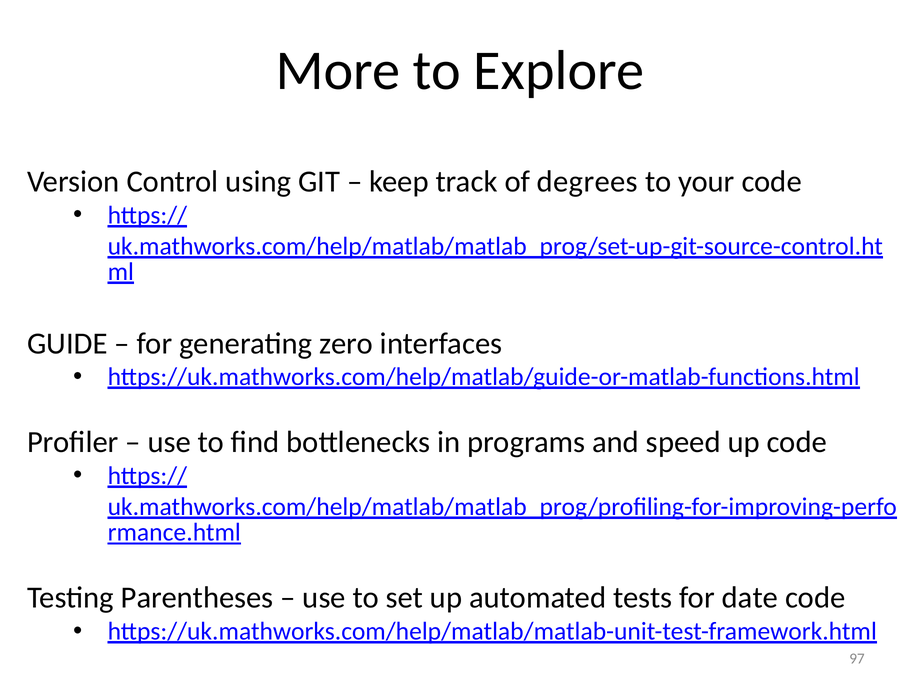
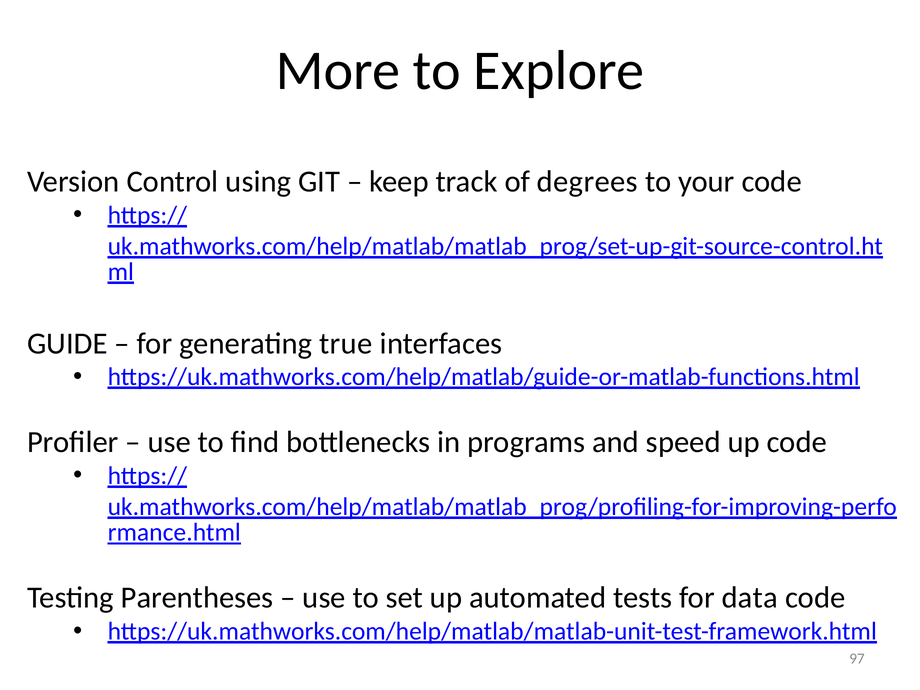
zero: zero -> true (346, 343)
date: date -> data (750, 598)
